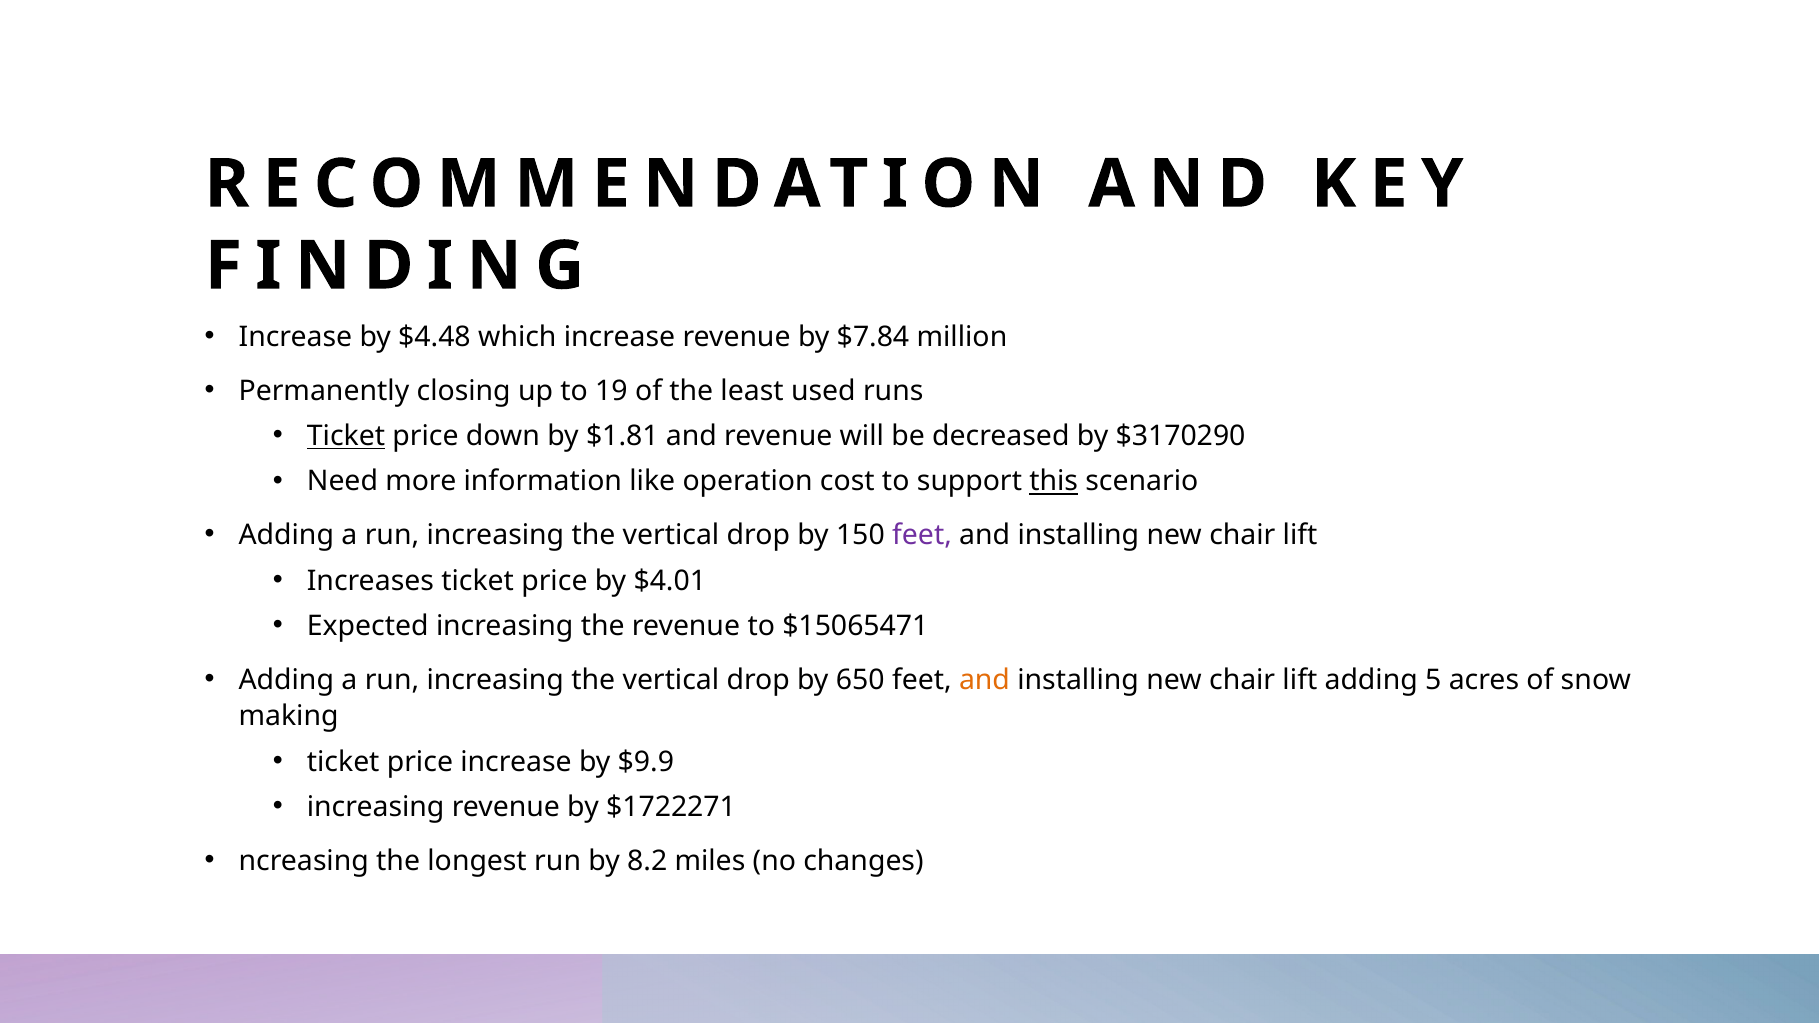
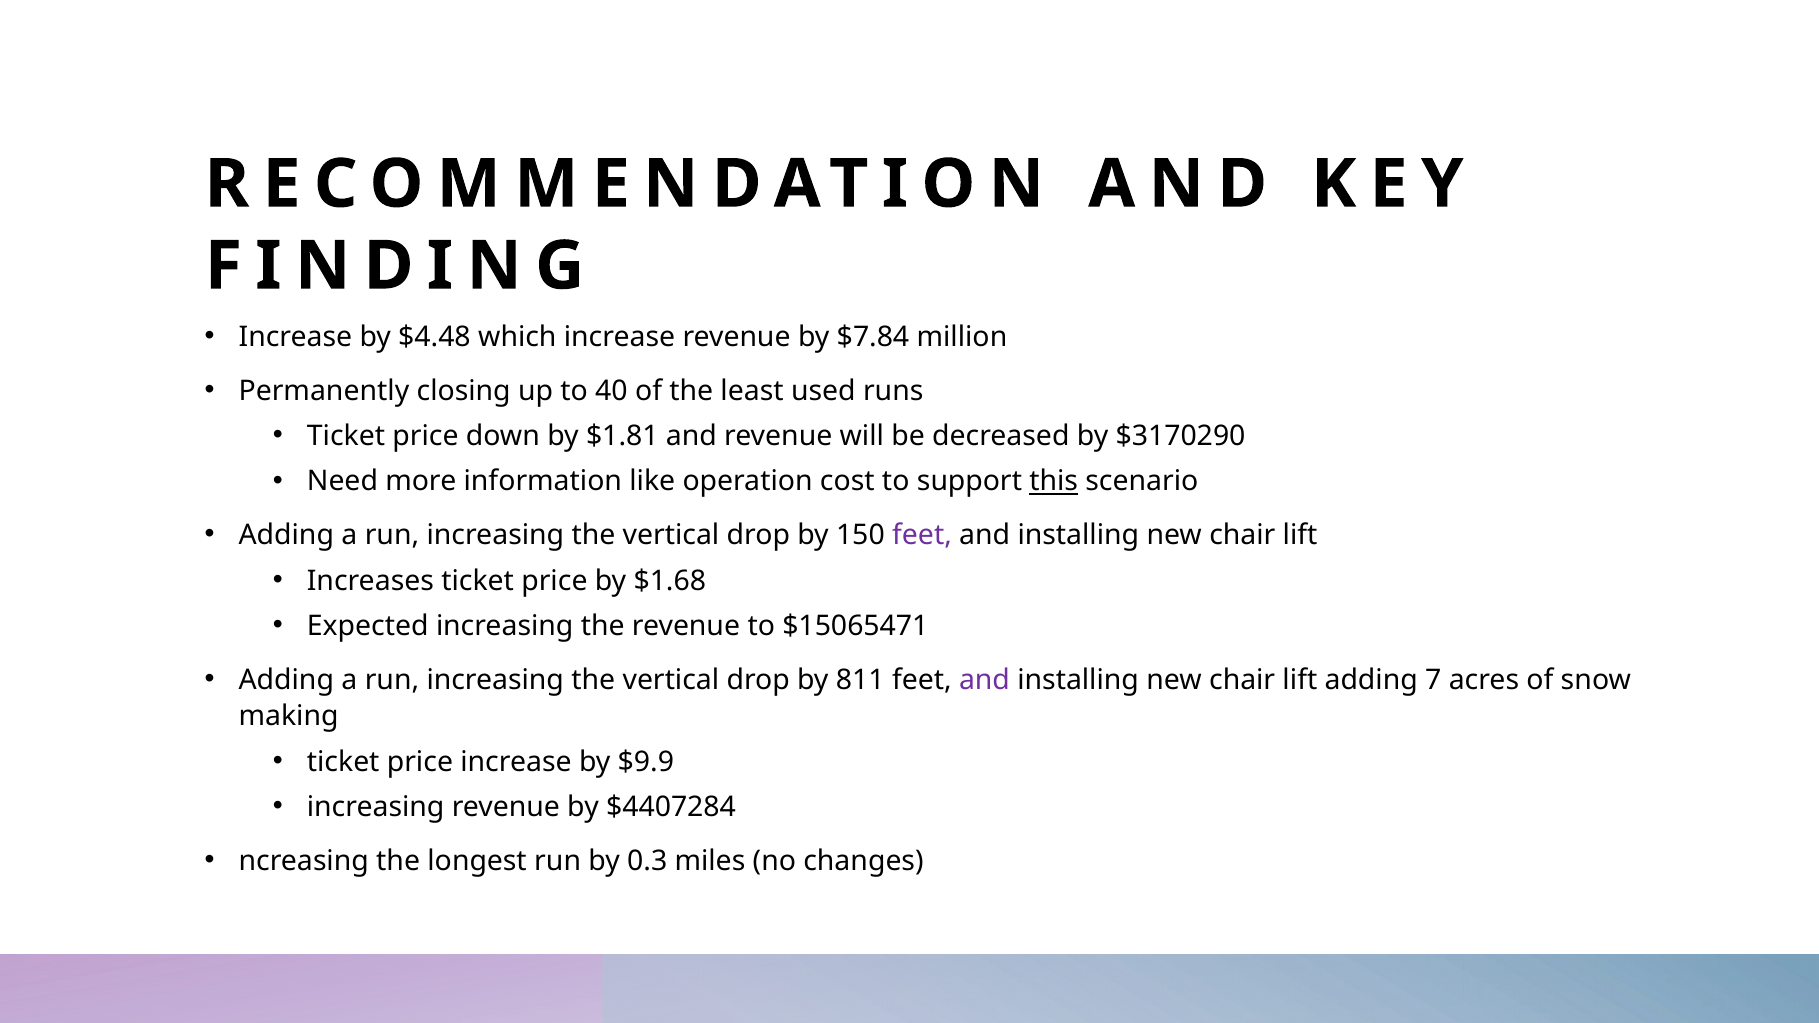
19: 19 -> 40 (611, 391)
Ticket underline: present -> none (346, 436)
$4.01: $4.01 -> $1.68 (670, 581)
650: 650 -> 811 (860, 680)
and colour: orange -> purple (985, 680)
5: 5 -> 7 (1433, 680)
$1722271: $1722271 -> $4407284 (671, 807)
8.2: 8.2 -> 0.3 (647, 861)
